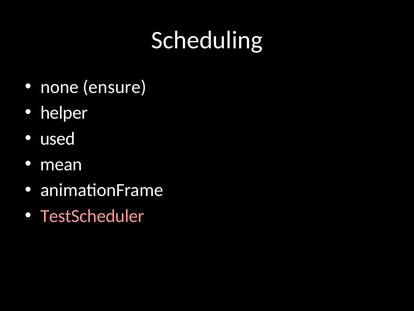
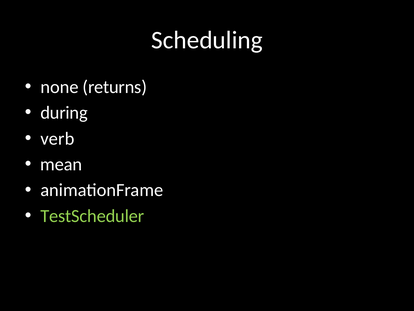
ensure: ensure -> returns (115, 87)
helper: helper -> during (64, 113)
used: used -> verb (58, 138)
TestScheduler colour: pink -> light green (92, 216)
